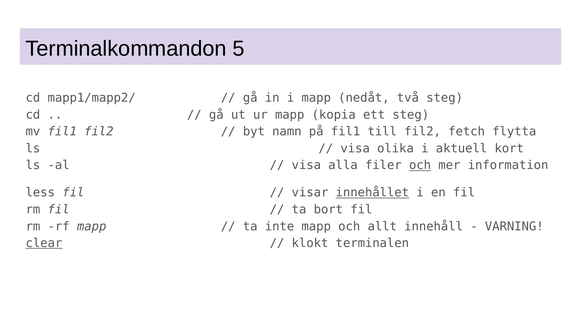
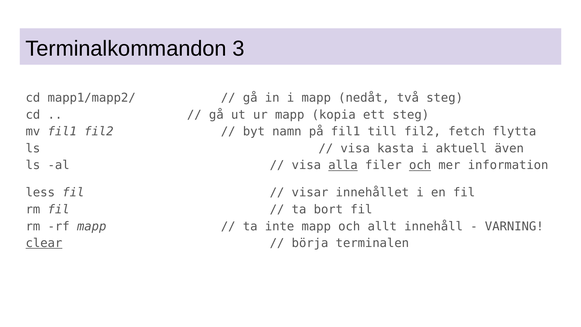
5: 5 -> 3 (239, 49)
olika: olika -> kasta (395, 148)
kort: kort -> även (509, 148)
alla underline: none -> present (343, 165)
innehållet underline: present -> none (372, 193)
klokt: klokt -> börja (310, 243)
